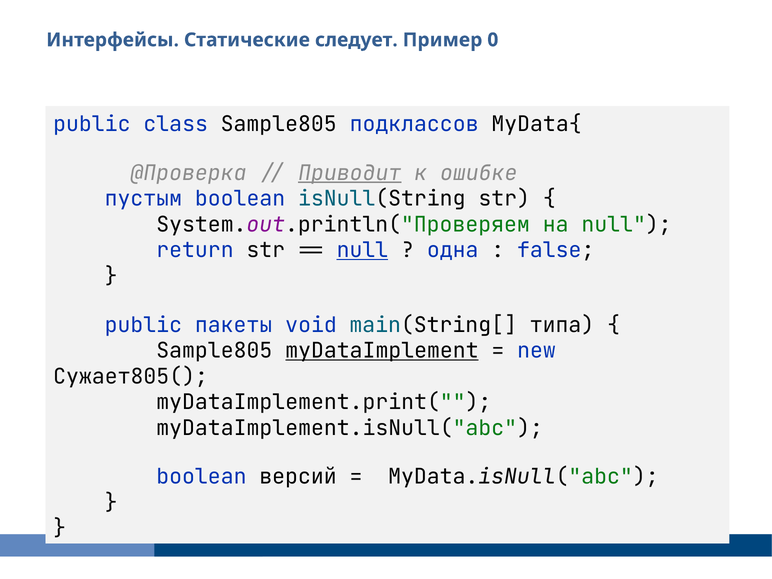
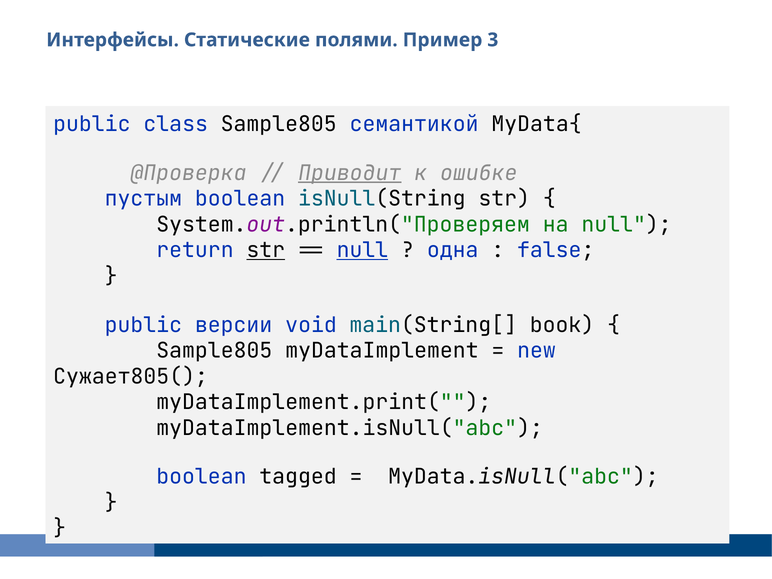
следует: следует -> полями (356, 40)
0: 0 -> 3 (493, 40)
подклассов: подклассов -> семантикой (414, 124)
str underline: none -> present (266, 250)
пакеты: пакеты -> версии (234, 325)
типа: типа -> book (562, 325)
myDataImplement underline: present -> none (382, 351)
версий: версий -> tagged (298, 477)
